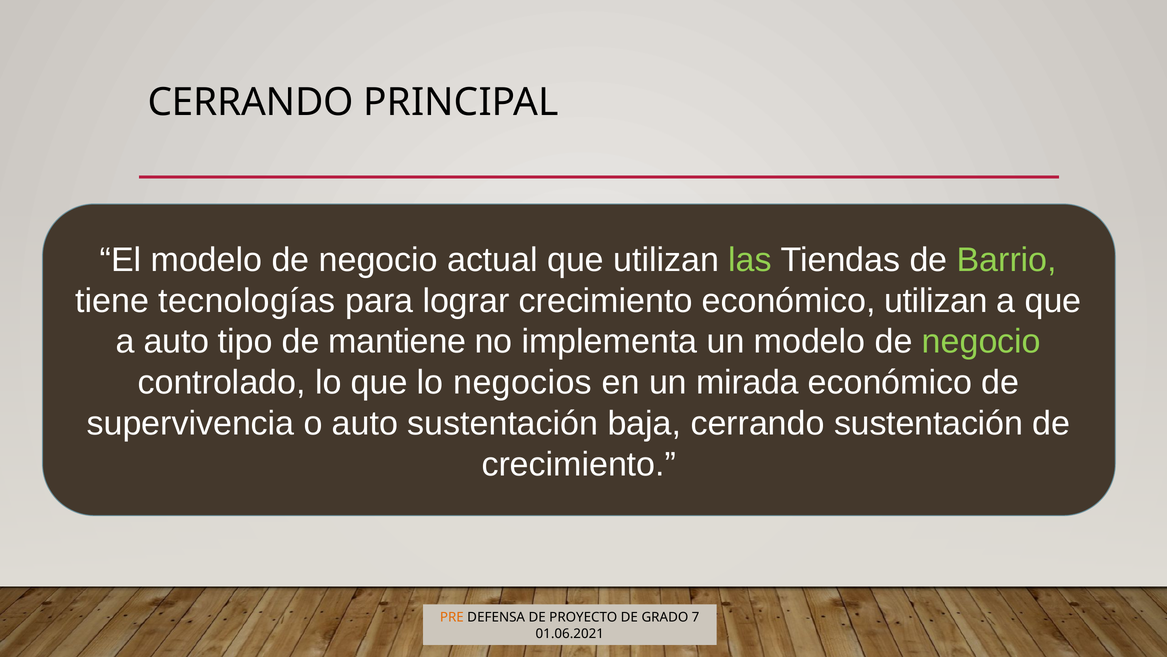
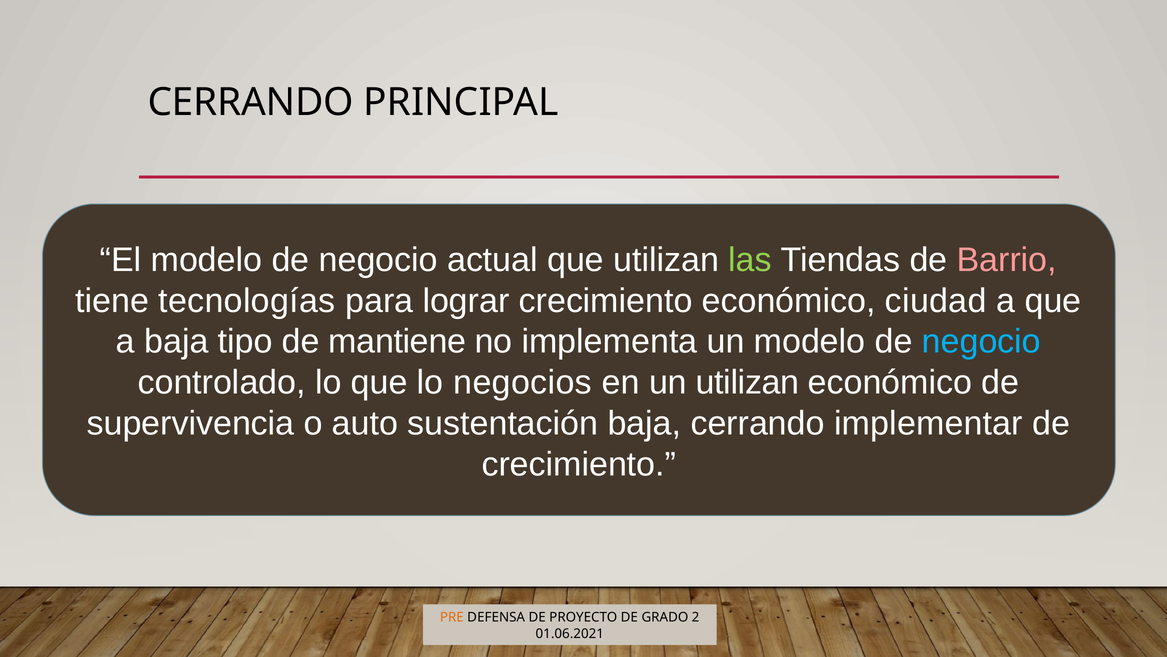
Barrio colour: light green -> pink (1007, 260)
económico utilizan: utilizan -> ciudad (936, 301)
a auto: auto -> baja (176, 341)
negocio colour: light green -> light blue (981, 341)
un mirada: mirada -> utilizan (748, 382)
cerrando sustentación: sustentación -> implementar (928, 423)
7: 7 -> 2 (696, 617)
